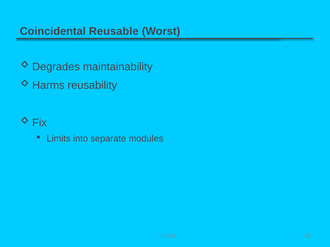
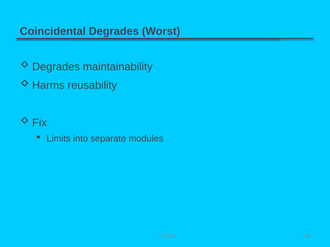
Reusable: Reusable -> Degrades (114, 31)
